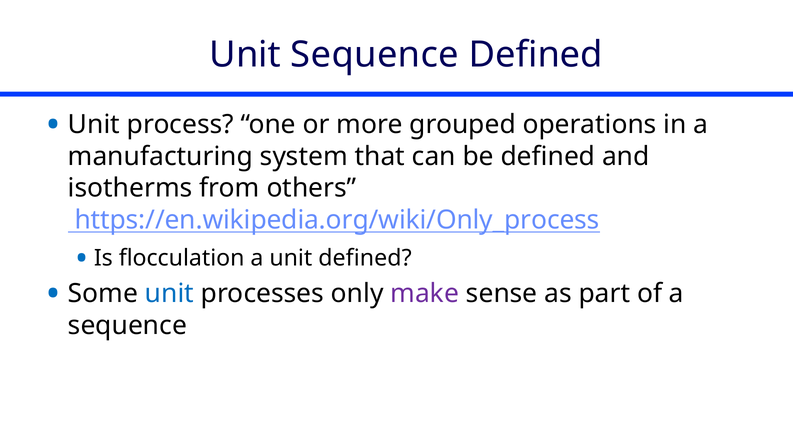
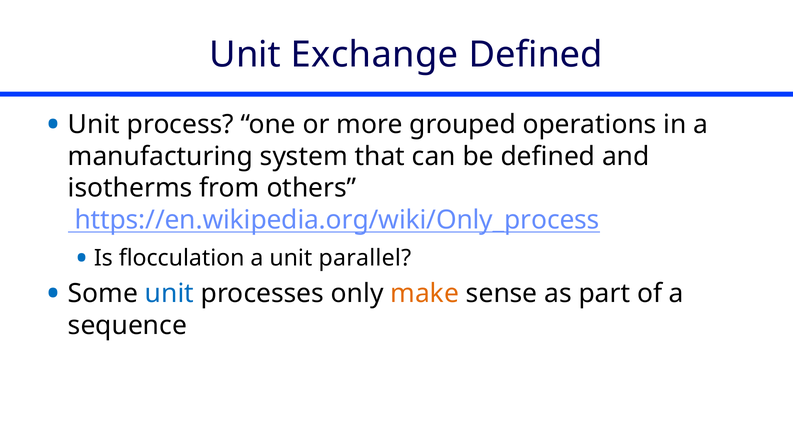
Unit Sequence: Sequence -> Exchange (375, 55)
unit defined: defined -> parallel (365, 258)
make colour: purple -> orange (425, 294)
